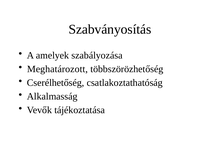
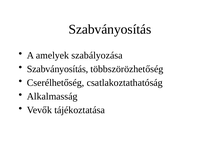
Meghatározott: Meghatározott -> Szabványosítás (58, 69)
